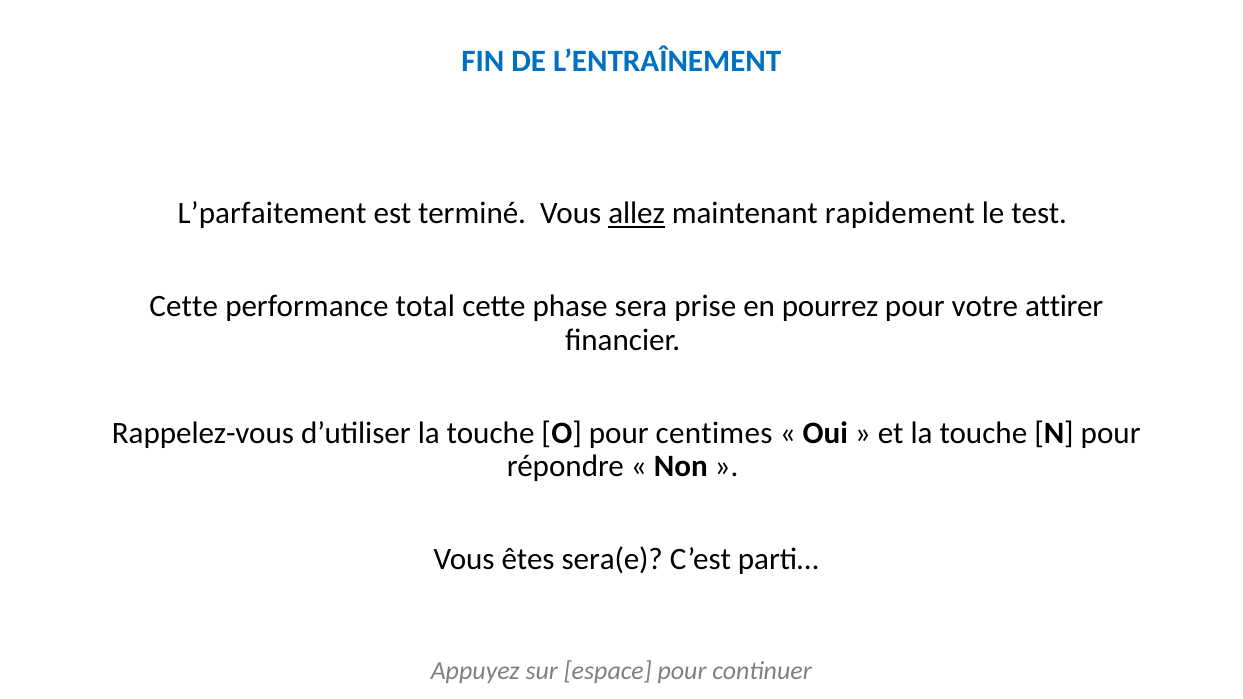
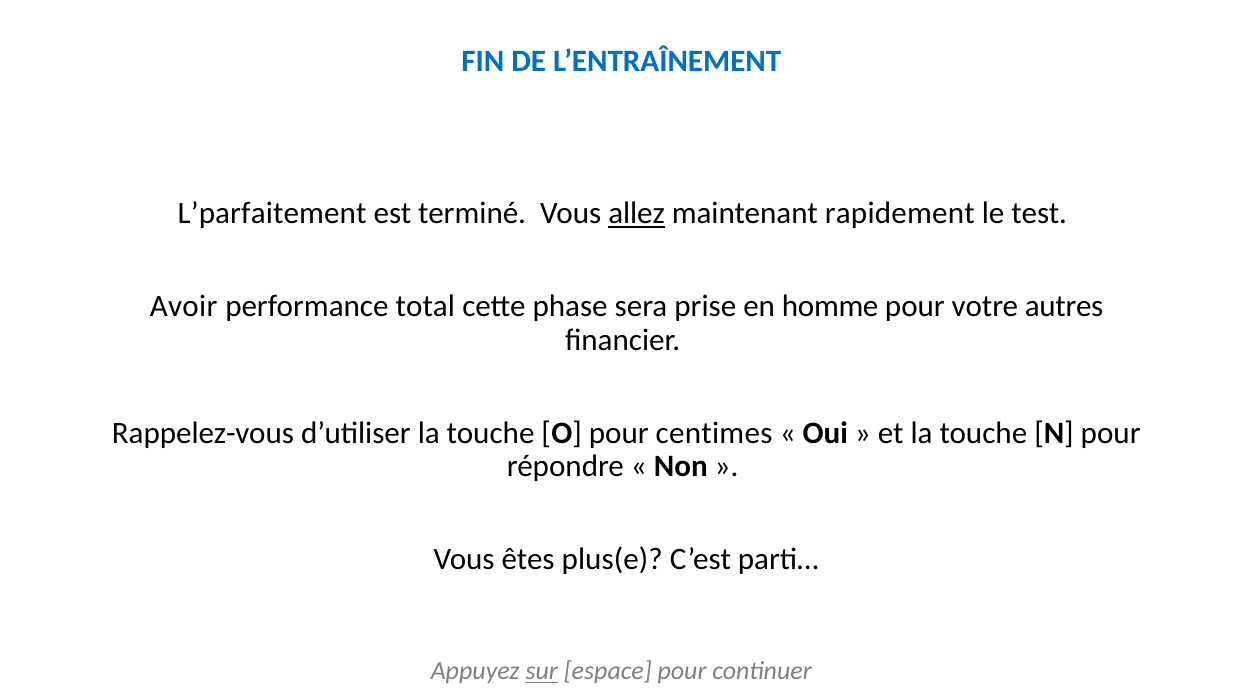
Cette: Cette -> Avoir (184, 307)
pourrez: pourrez -> homme (830, 307)
attirer: attirer -> autres (1064, 307)
sera(e: sera(e -> plus(e (612, 560)
sur underline: none -> present (542, 671)
